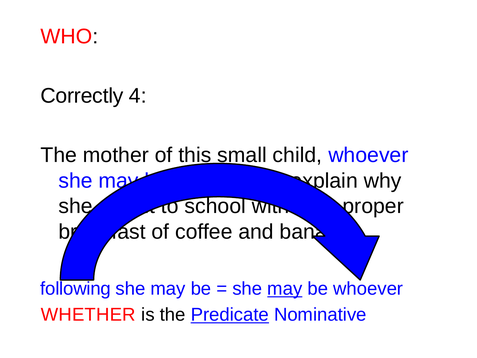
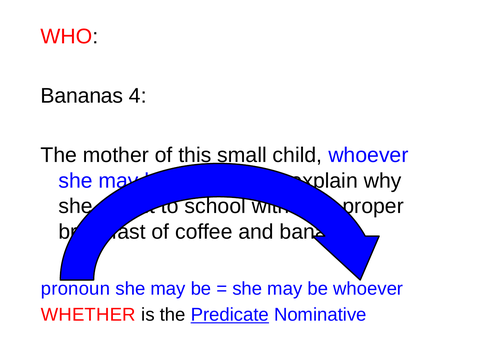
Correctly: Correctly -> Bananas (82, 96)
following: following -> pronoun (75, 289)
may underline: present -> none (285, 289)
